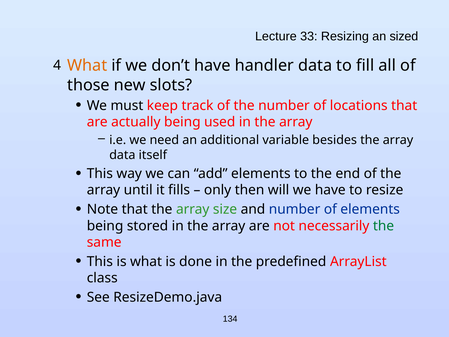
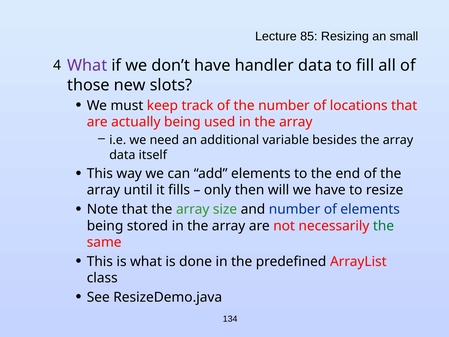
33: 33 -> 85 (309, 36)
sized: sized -> small (404, 36)
What colour: orange -> purple (87, 65)
